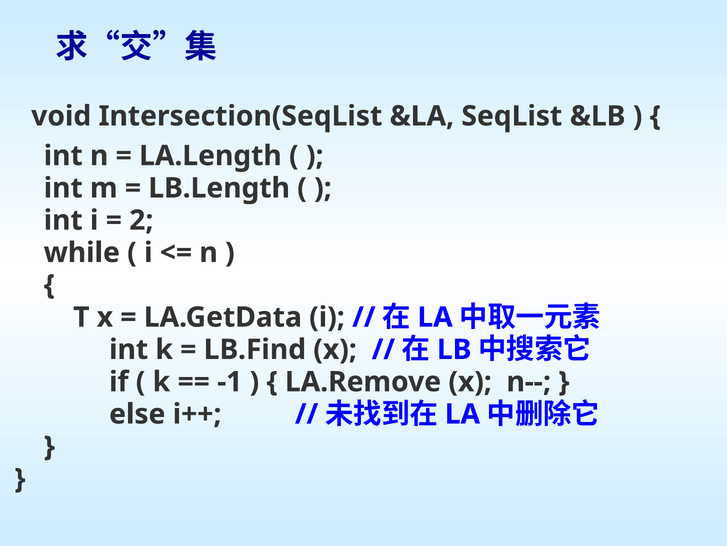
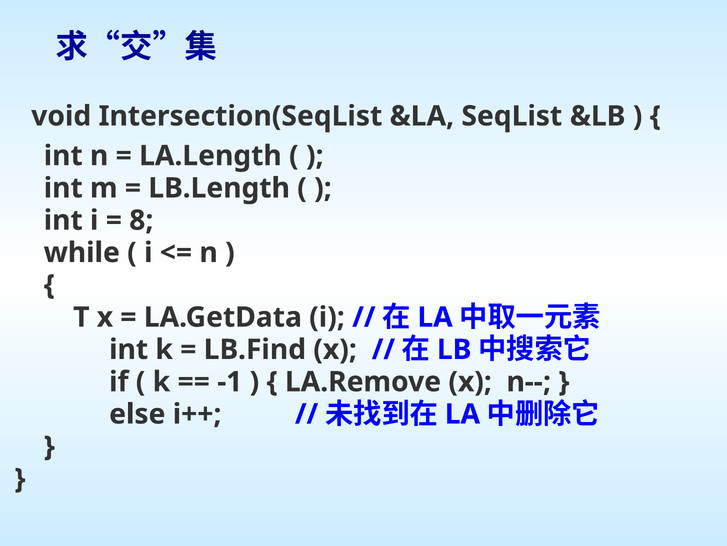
2: 2 -> 8 (141, 220)
